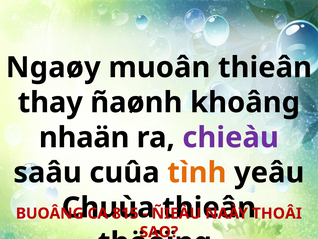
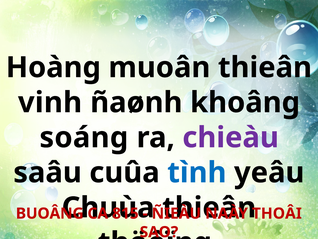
Ngaøy: Ngaøy -> Hoàng (53, 67)
thay: thay -> vinh (50, 102)
nhaän: nhaän -> soáng (84, 137)
tình colour: orange -> blue (197, 172)
